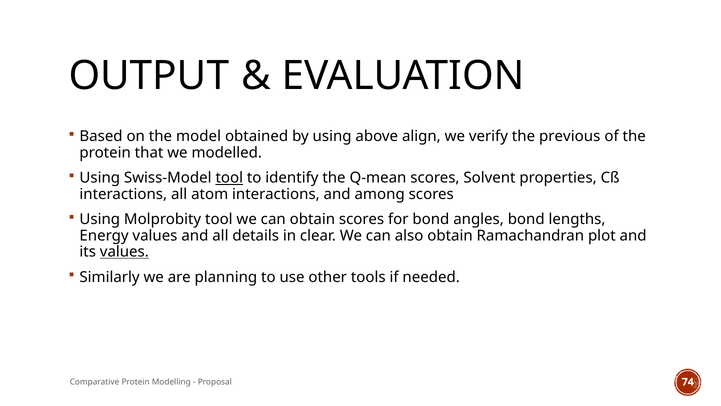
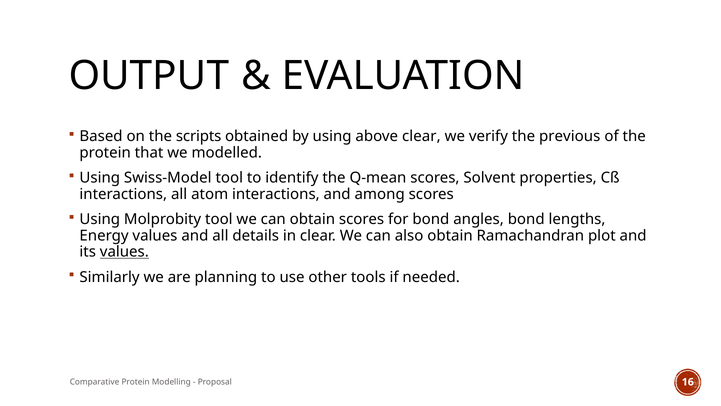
model: model -> scripts (199, 136)
above align: align -> clear (421, 136)
tool underline: present -> none (229, 178)
74: 74 -> 16 (688, 382)
